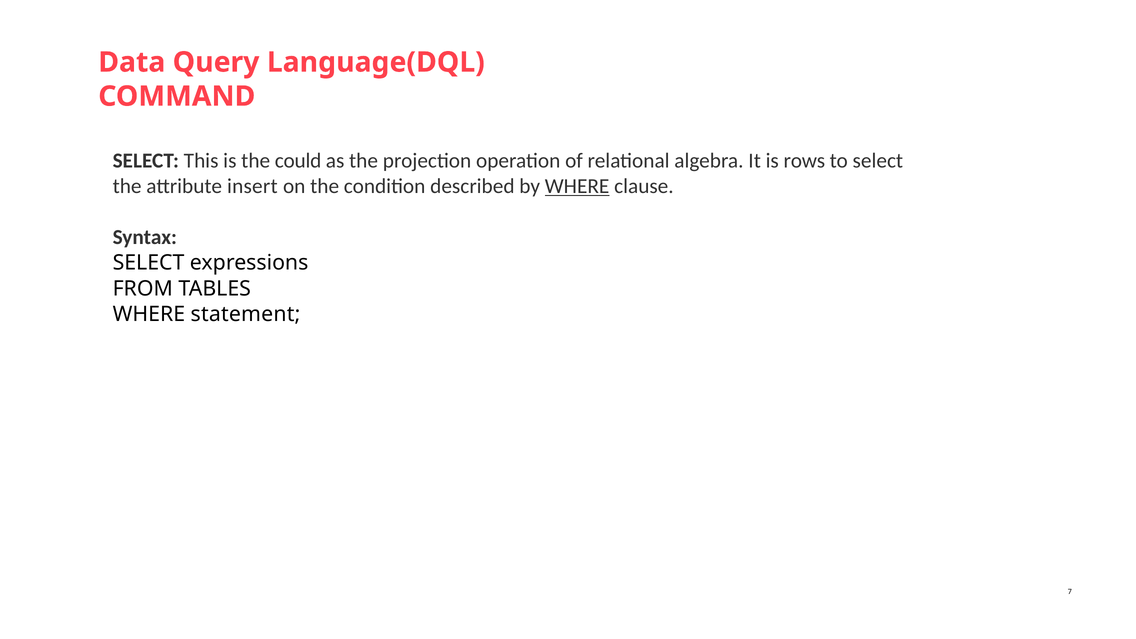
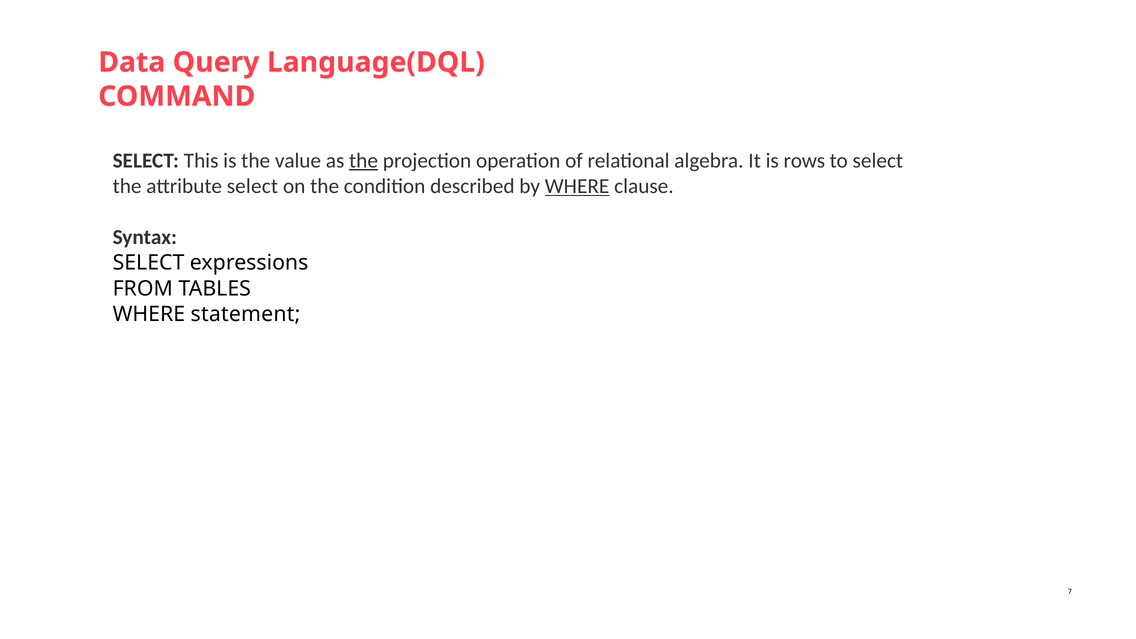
could: could -> value (298, 161)
the underline: none -> present (364, 161)
attribute insert: insert -> select (252, 186)
